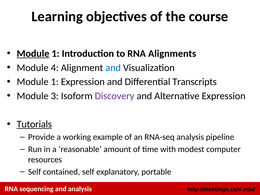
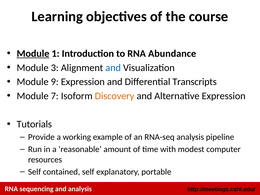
Alignments: Alignments -> Abundance (172, 54)
4: 4 -> 3 (55, 68)
1: 1 -> 9 (55, 82)
3: 3 -> 7 (55, 96)
Discovery colour: purple -> orange (115, 96)
Tutorials underline: present -> none (34, 124)
